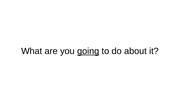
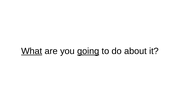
What underline: none -> present (32, 51)
